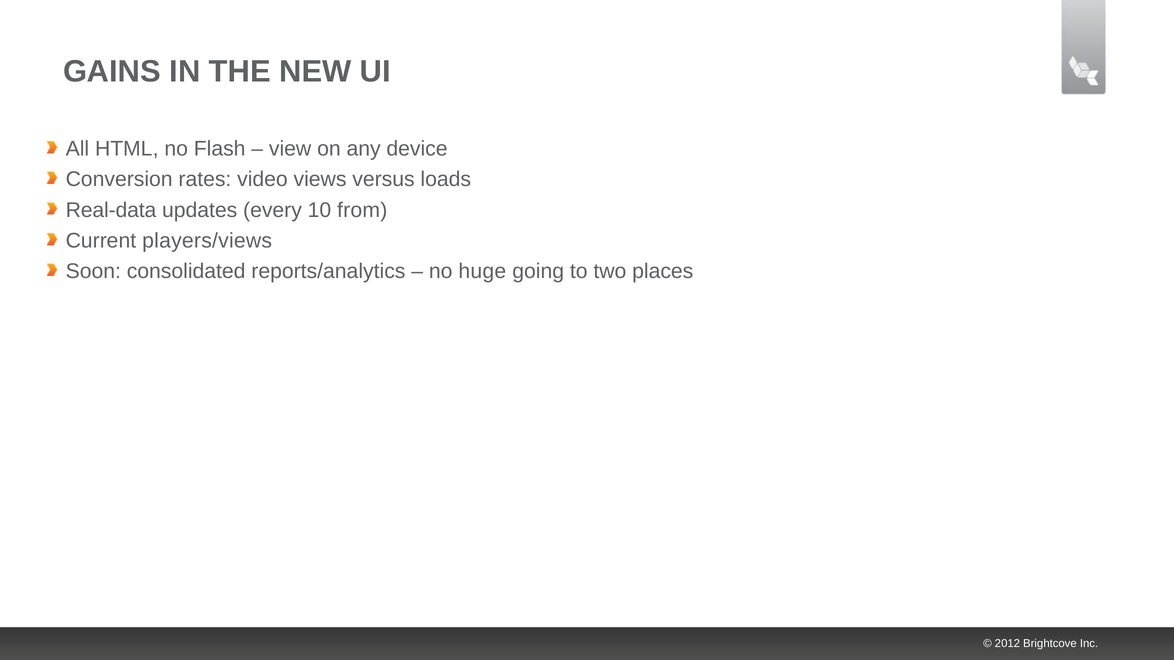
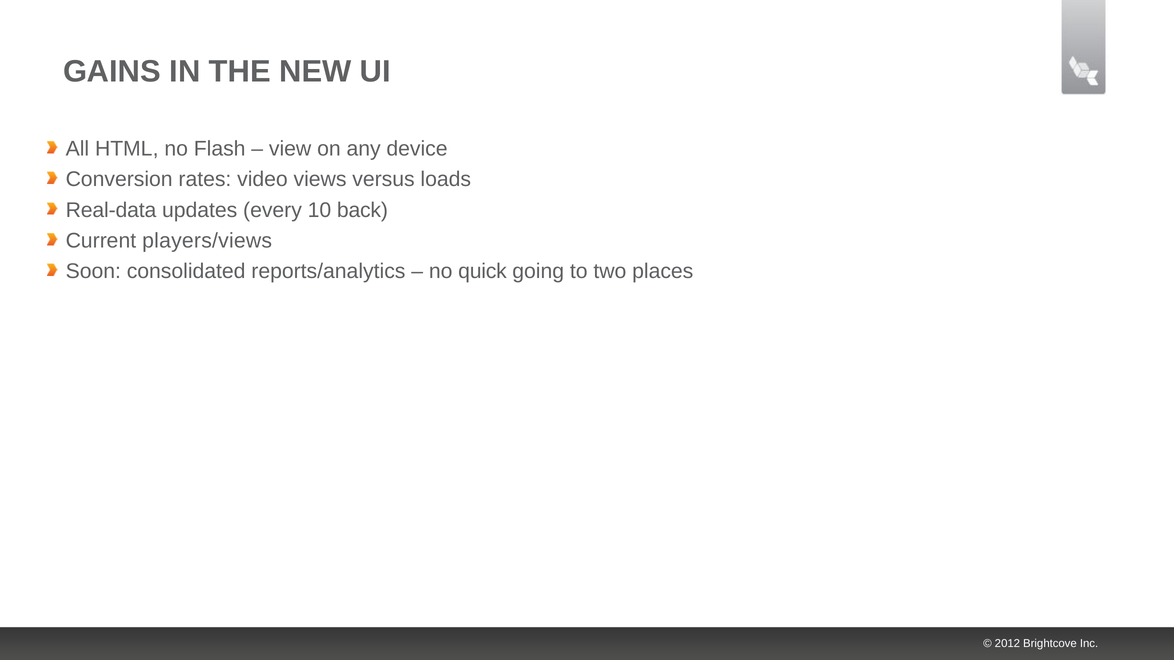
from: from -> back (362, 210)
huge: huge -> quick (483, 271)
